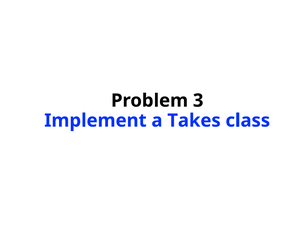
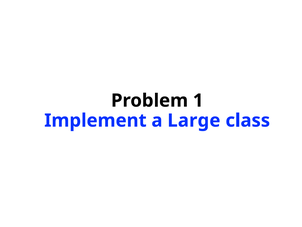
3: 3 -> 1 (198, 100)
Takes: Takes -> Large (194, 120)
